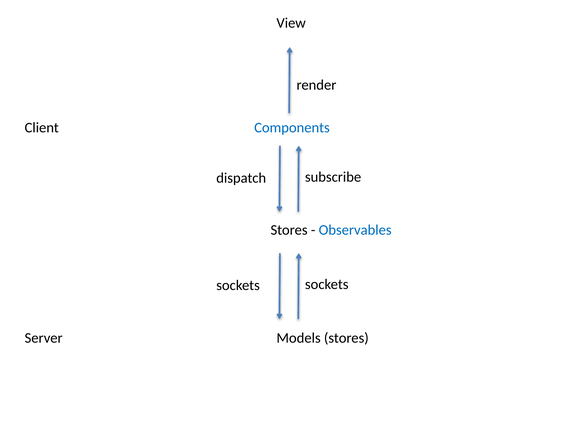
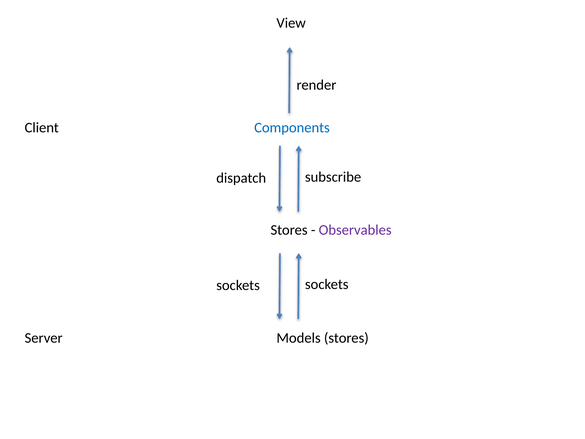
Observables colour: blue -> purple (355, 230)
